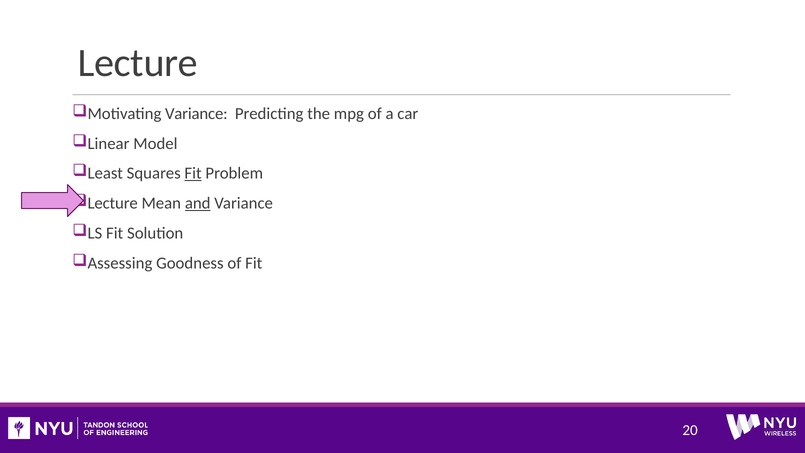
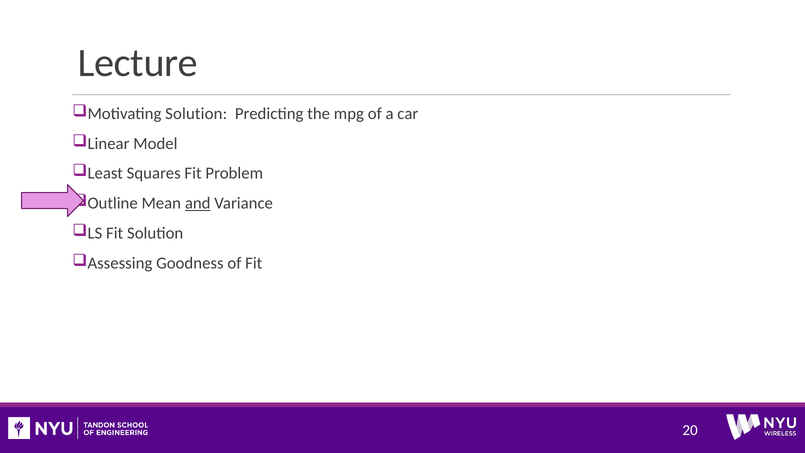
Motivating Variance: Variance -> Solution (196, 114)
Fit underline: present -> none (193, 173)
Lecture: Lecture -> Outline (113, 203)
